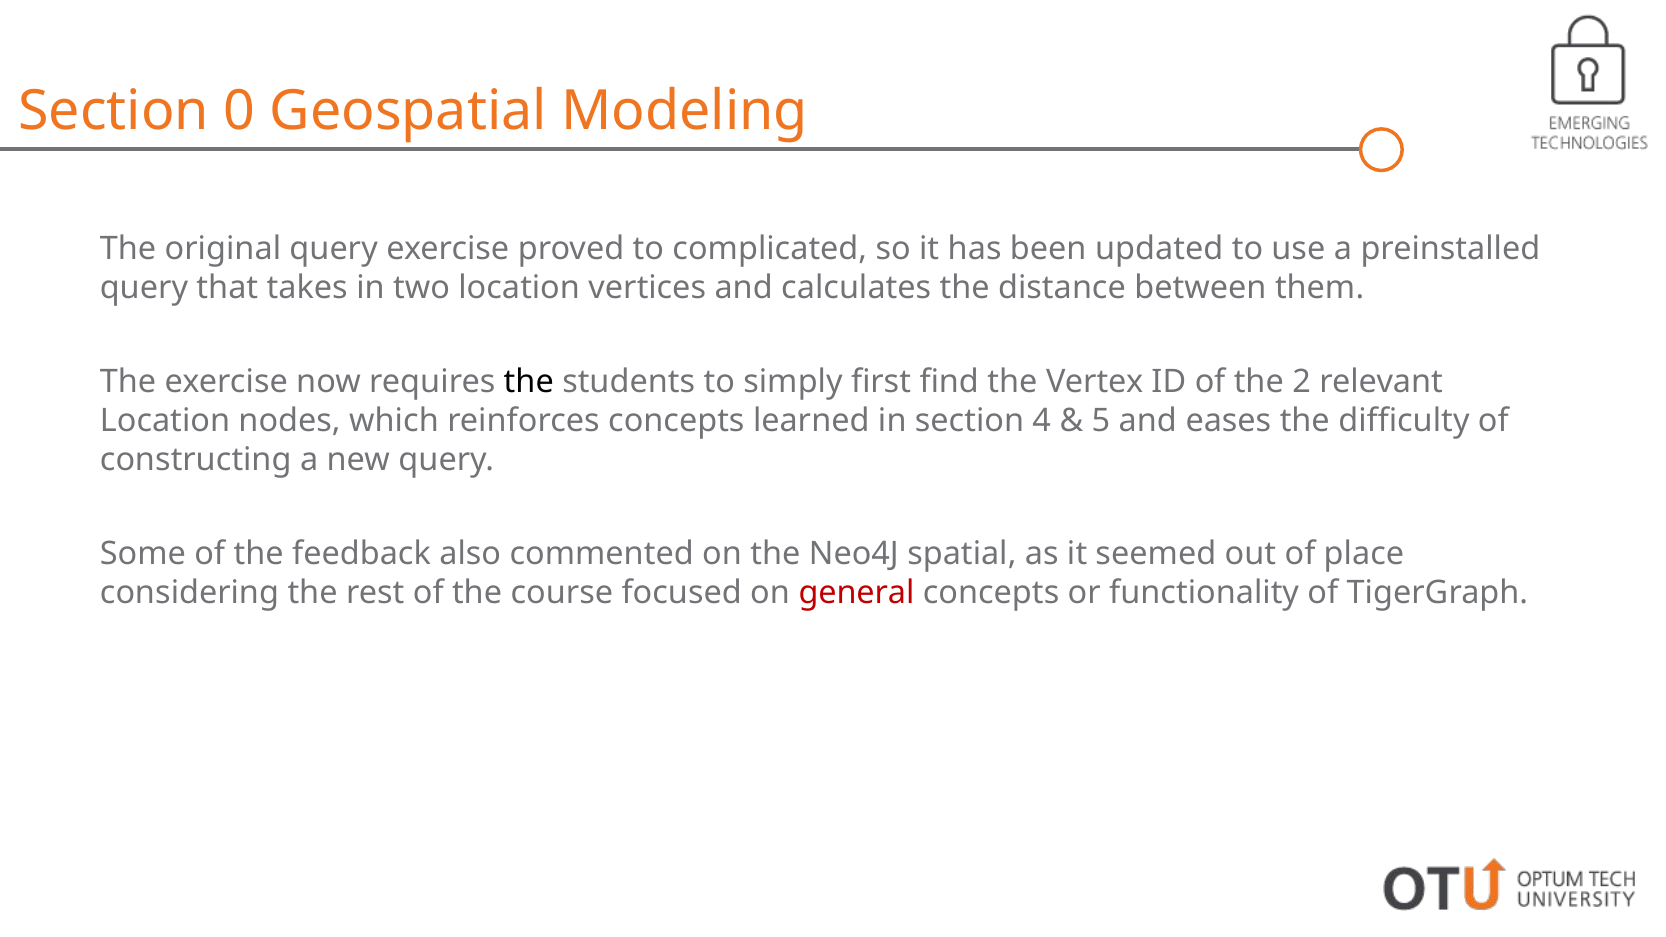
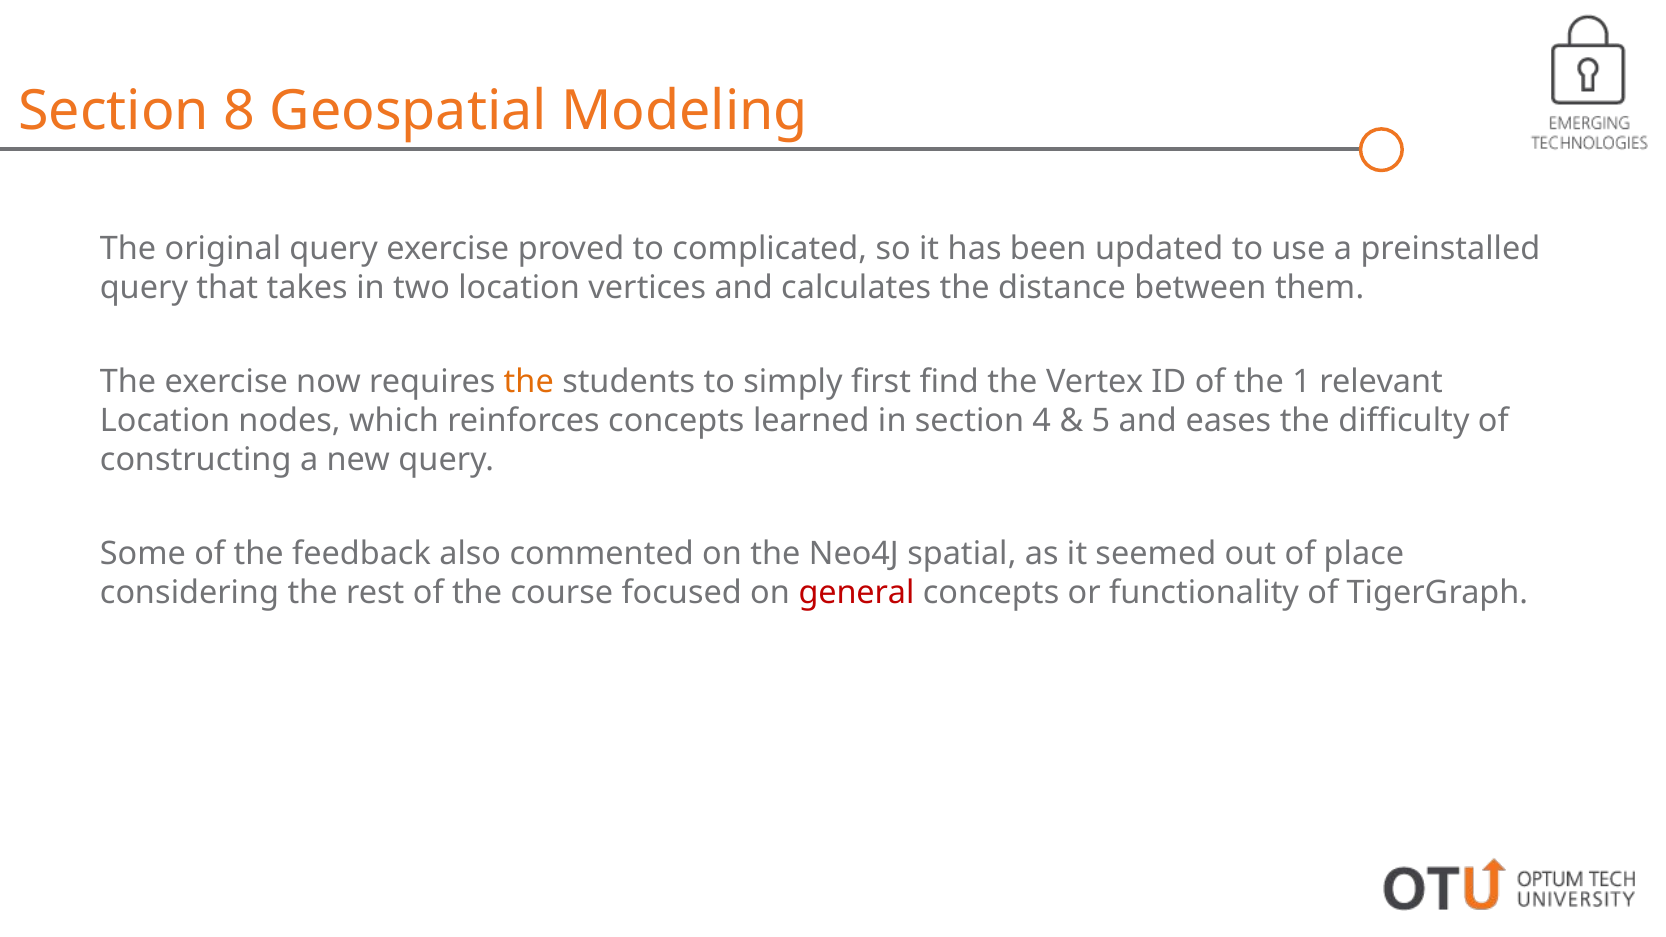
0: 0 -> 8 (240, 111)
the colour: black -> orange (529, 382)
2: 2 -> 1 (1302, 382)
